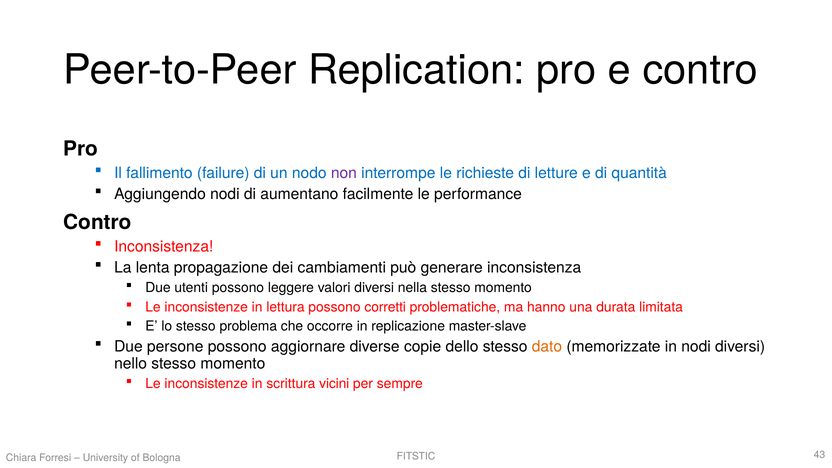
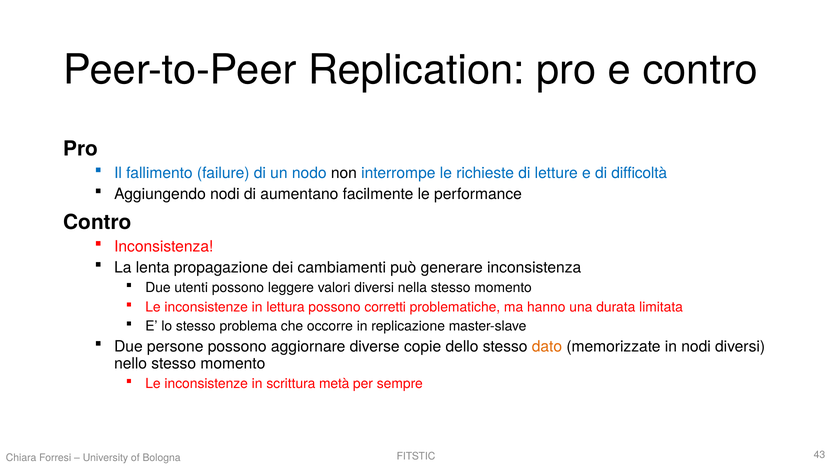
non colour: purple -> black (344, 173)
quantità: quantità -> difficoltà (639, 173)
vicini: vicini -> metà (334, 384)
